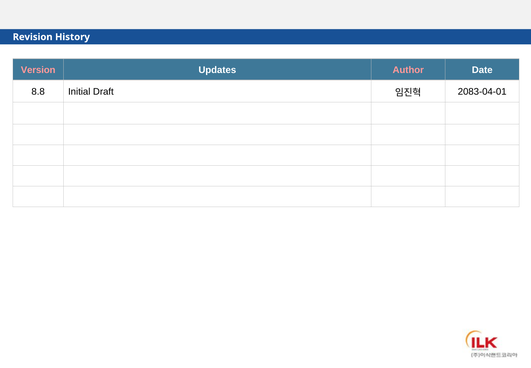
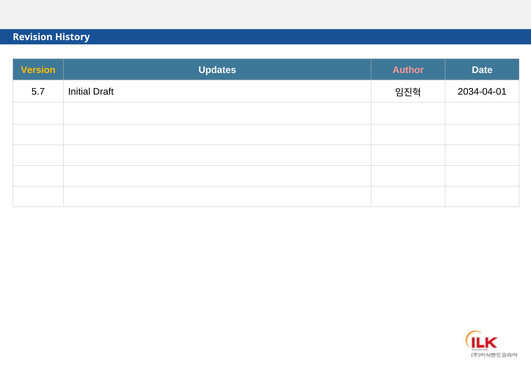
Version colour: pink -> yellow (38, 70)
8.8: 8.8 -> 5.7 (38, 92)
2083-04-01: 2083-04-01 -> 2034-04-01 (482, 92)
